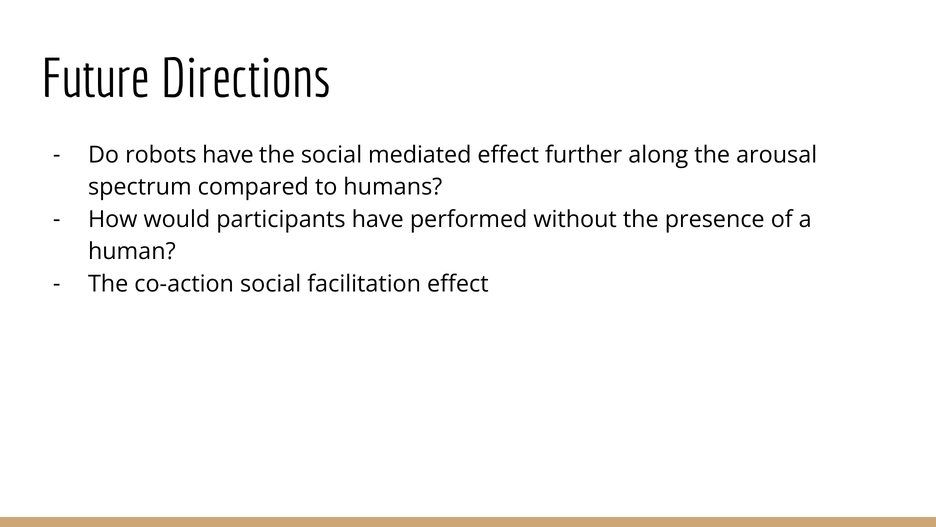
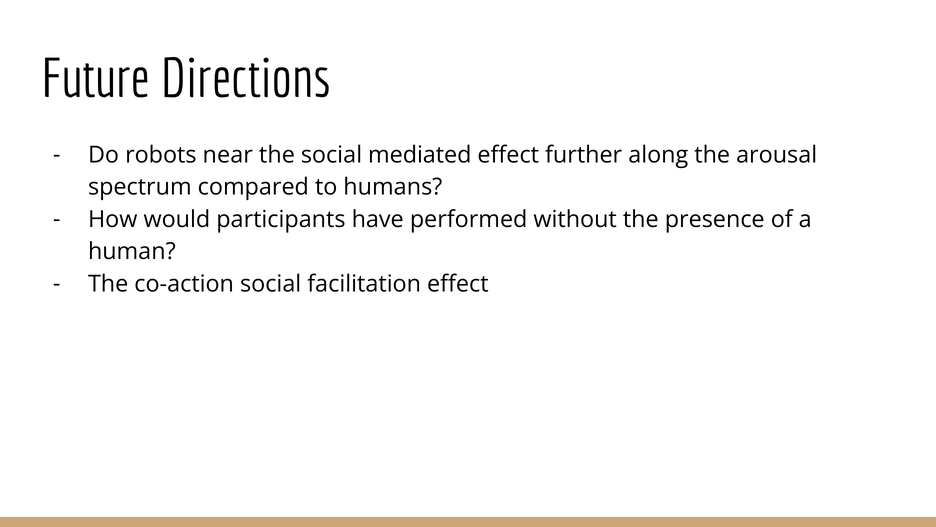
robots have: have -> near (228, 155)
